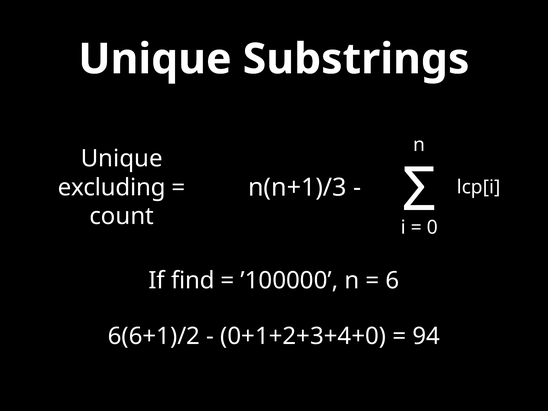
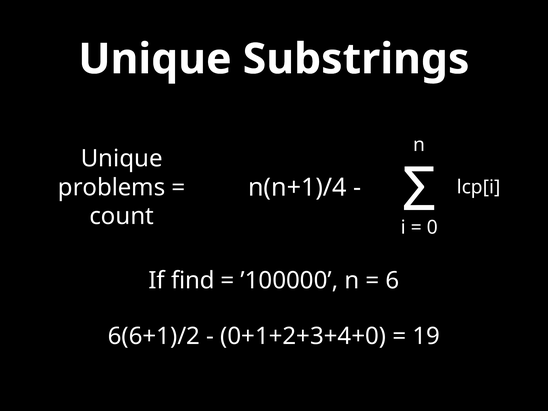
n(n+1)/3: n(n+1)/3 -> n(n+1)/4 (297, 187)
excluding: excluding -> problems (112, 187)
94: 94 -> 19 (426, 336)
